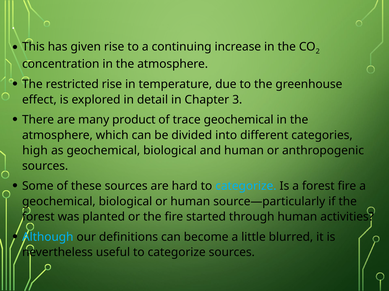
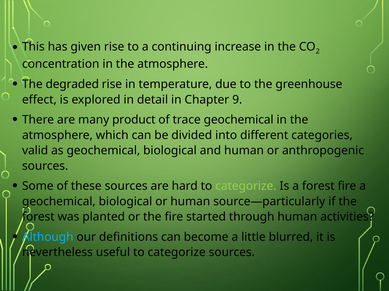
restricted: restricted -> degraded (72, 84)
3: 3 -> 9 (237, 100)
high: high -> valid (35, 151)
categorize colour: light blue -> light green (246, 187)
